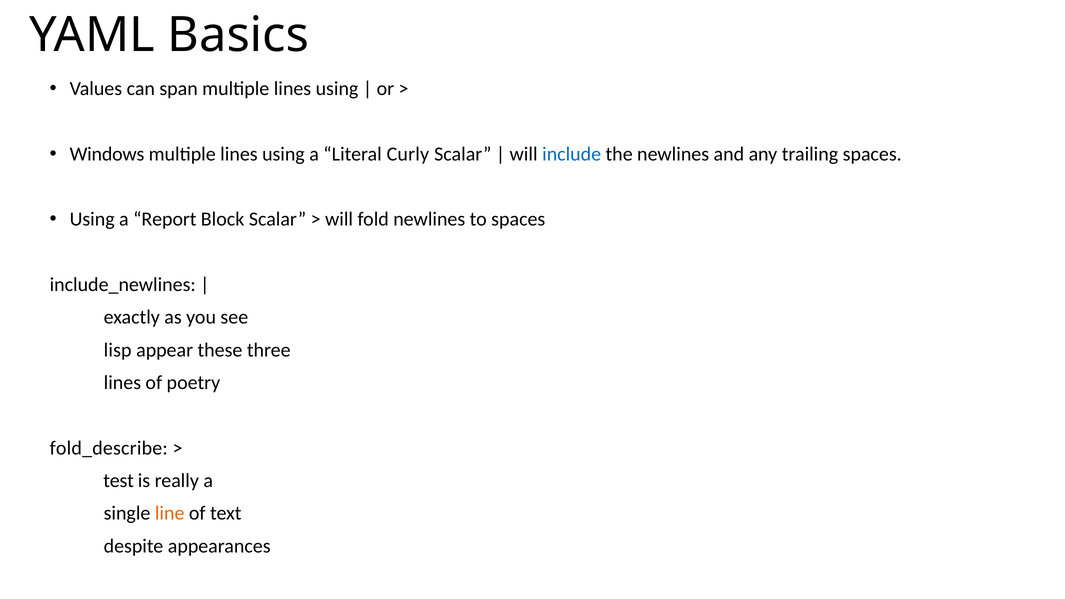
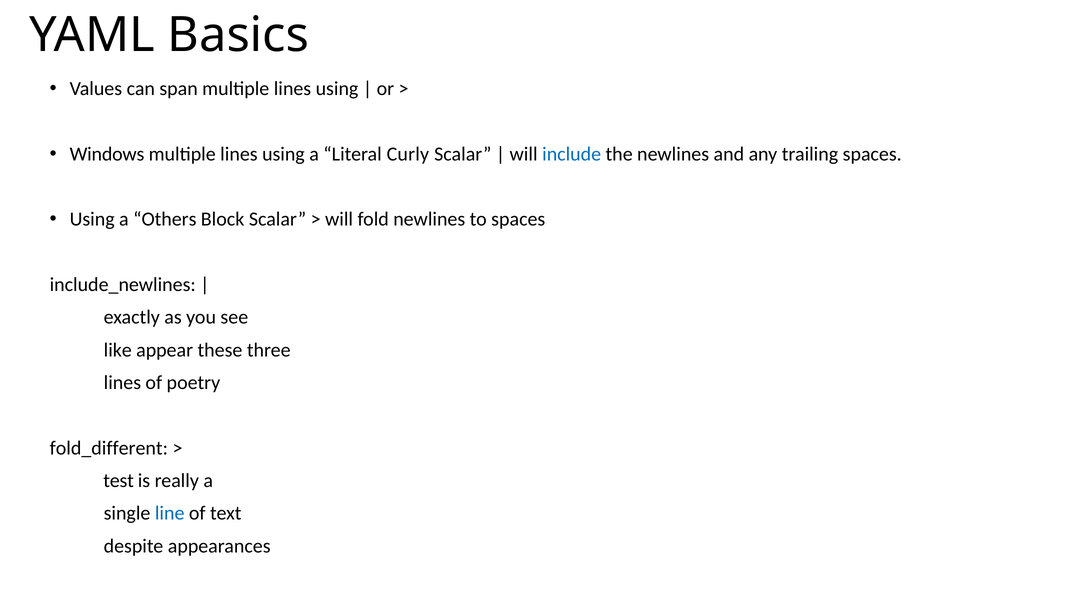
Report: Report -> Others (165, 219)
lisp: lisp -> like (118, 350)
fold_describe: fold_describe -> fold_different (109, 448)
line colour: orange -> blue (170, 513)
